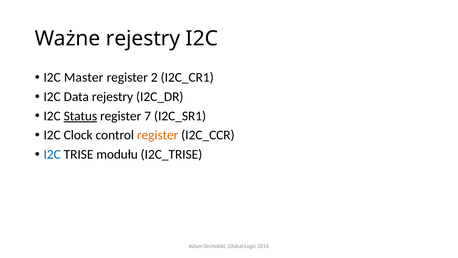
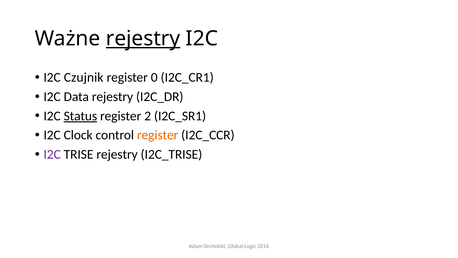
rejestry underline: none -> present (143, 38)
Master: Master -> Czujnik (84, 77)
2: 2 -> 0 (154, 77)
7: 7 -> 2 (148, 116)
I2C colour: blue -> purple (52, 154)
TRISE modułu: modułu -> rejestry (117, 154)
